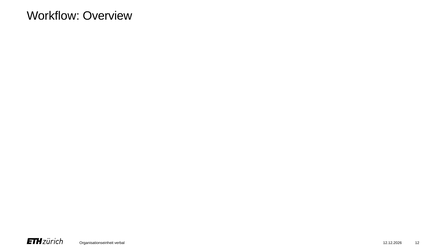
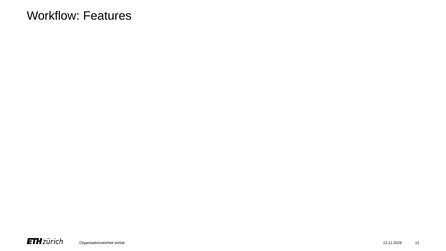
Overview: Overview -> Features (107, 16)
